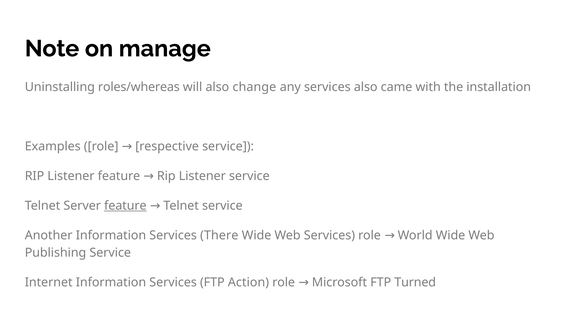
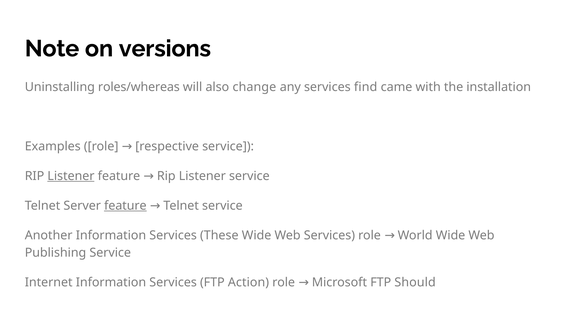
manage: manage -> versions (165, 49)
services also: also -> find (366, 87)
Listener underline: none -> present (71, 176)
There: There -> These (219, 236)
Turned: Turned -> Should (415, 282)
